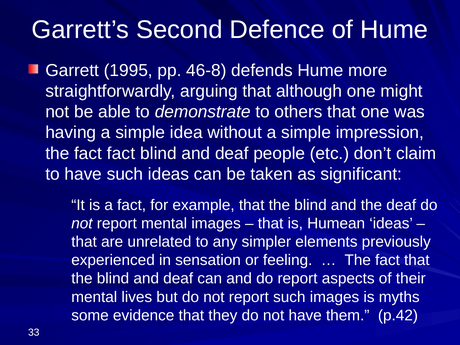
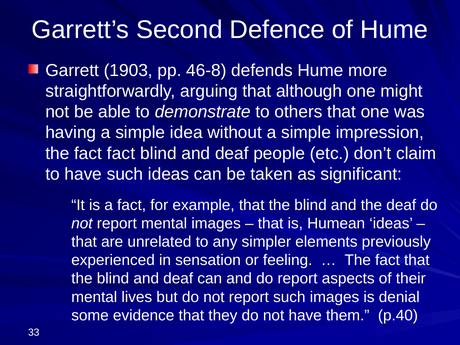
1995: 1995 -> 1903 (128, 70)
myths: myths -> denial (399, 297)
p.42: p.42 -> p.40 (398, 315)
